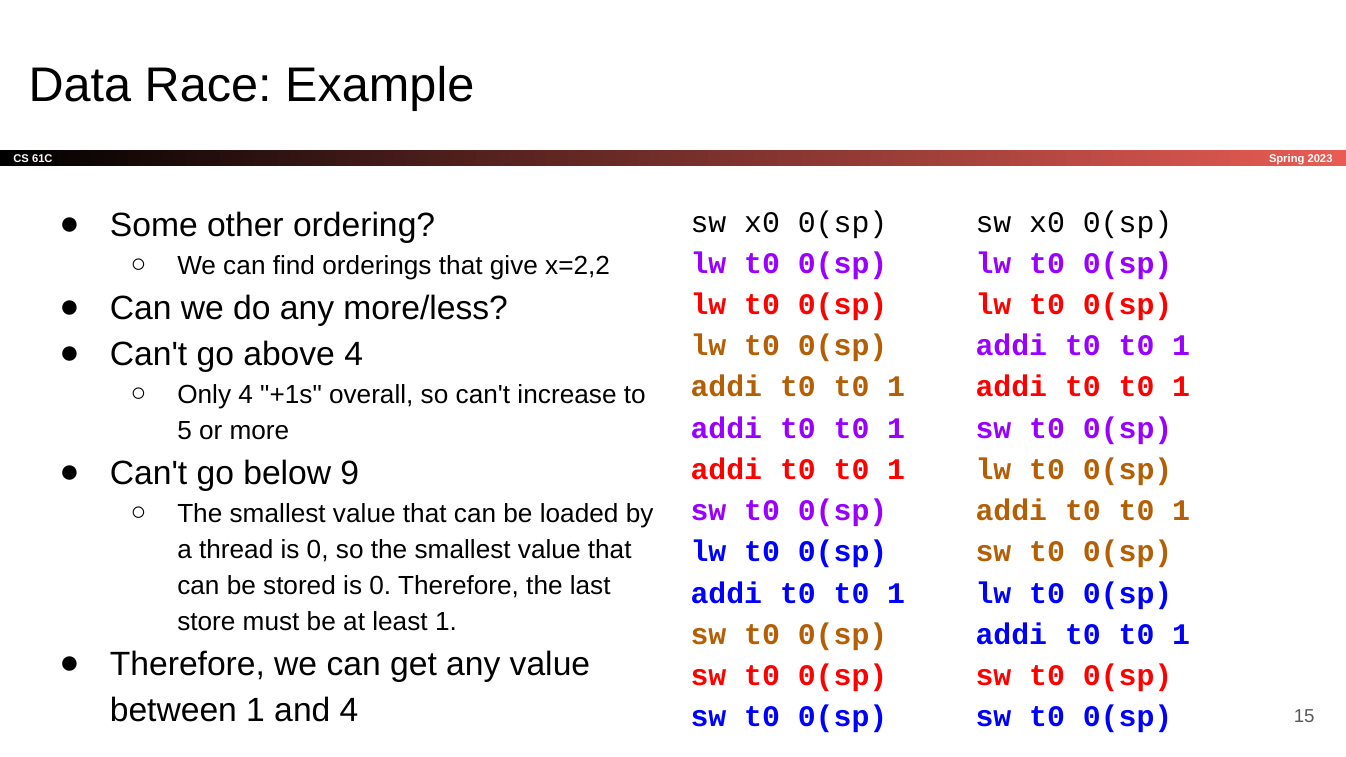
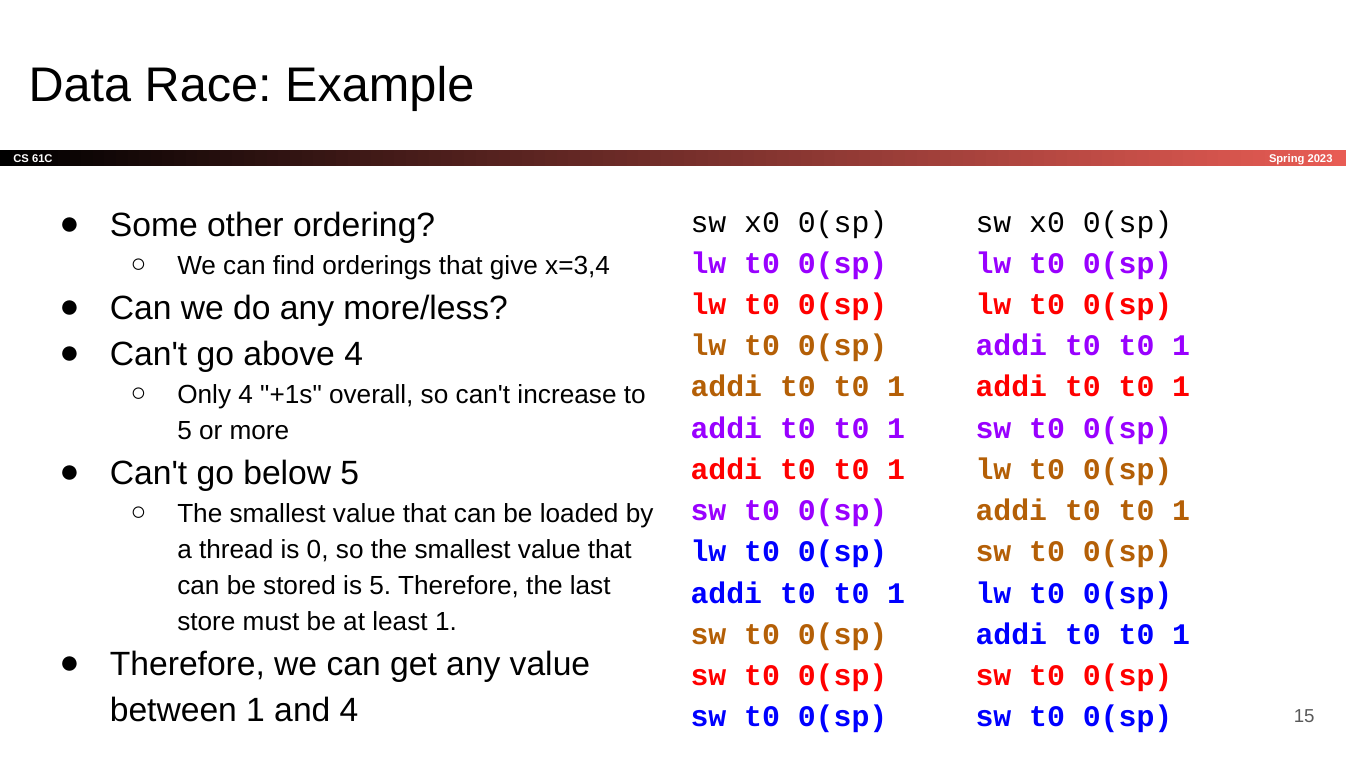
x=2,2: x=2,2 -> x=3,4 (578, 266)
below 9: 9 -> 5 (350, 473)
stored is 0: 0 -> 5 (380, 586)
